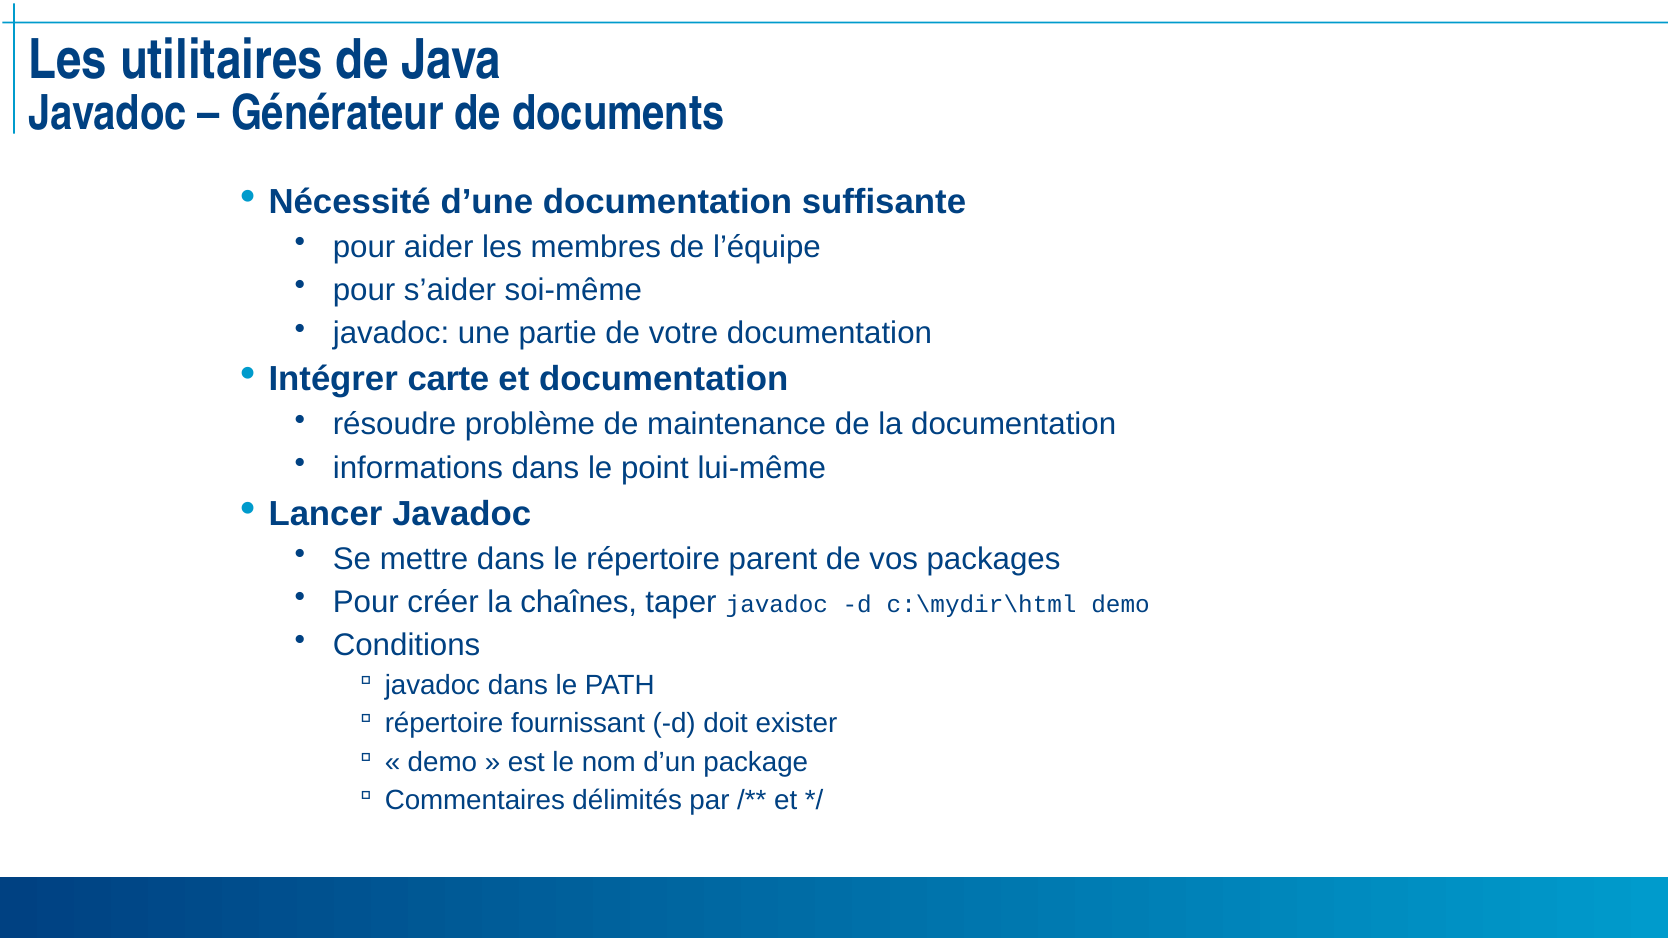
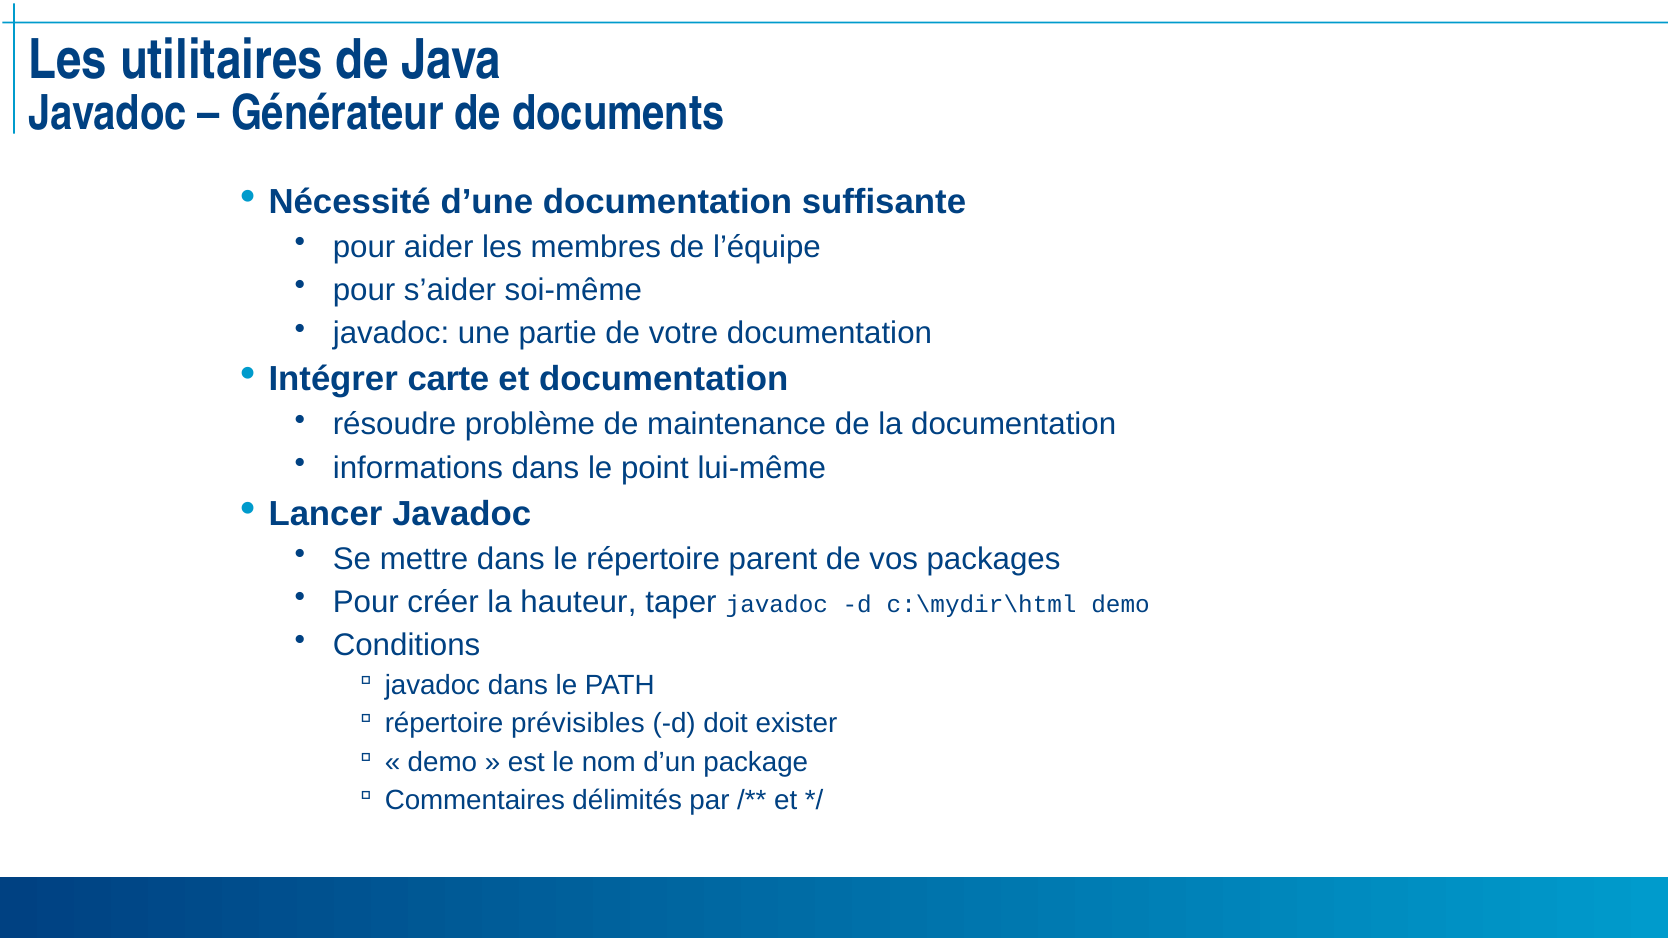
chaînes: chaînes -> hauteur (578, 602)
fournissant: fournissant -> prévisibles (578, 724)
